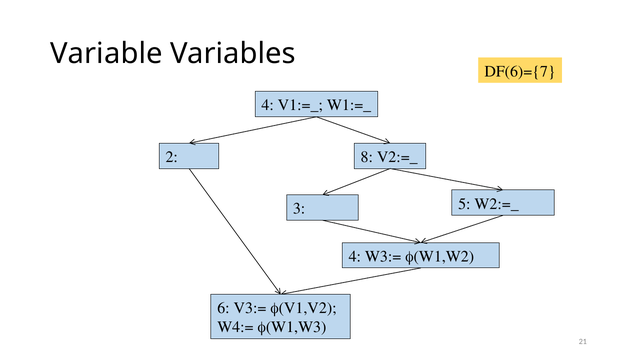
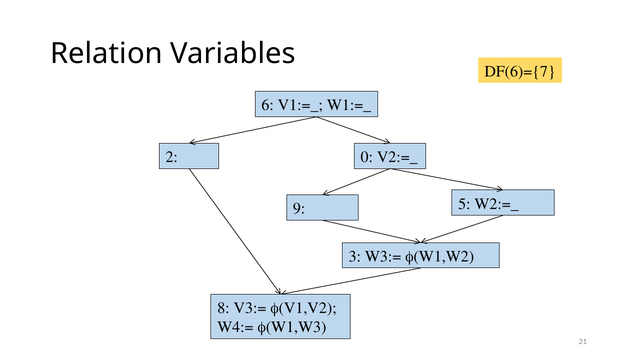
Variable: Variable -> Relation (106, 54)
4: 4 -> 6 (268, 105)
8: 8 -> 0 (367, 157)
3: 3 -> 9 (299, 209)
4: 4 -> 3 (355, 257)
6: 6 -> 8 (223, 308)
